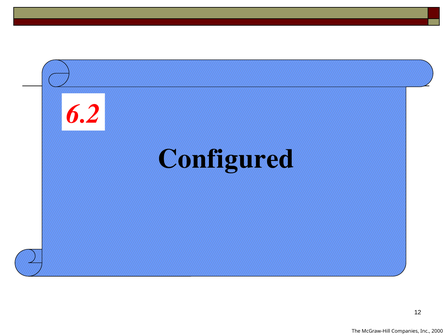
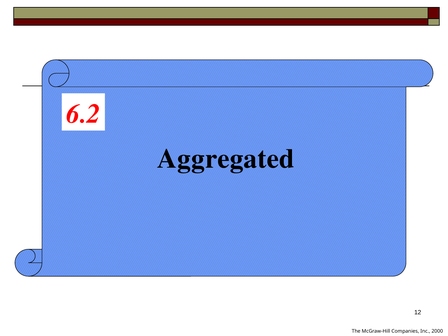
Configured: Configured -> Aggregated (226, 159)
